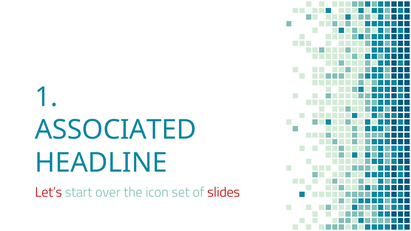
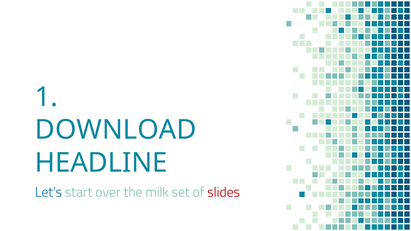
ASSOCIATED: ASSOCIATED -> DOWNLOAD (116, 130)
Let’s colour: red -> blue (48, 192)
icon: icon -> milk (157, 192)
